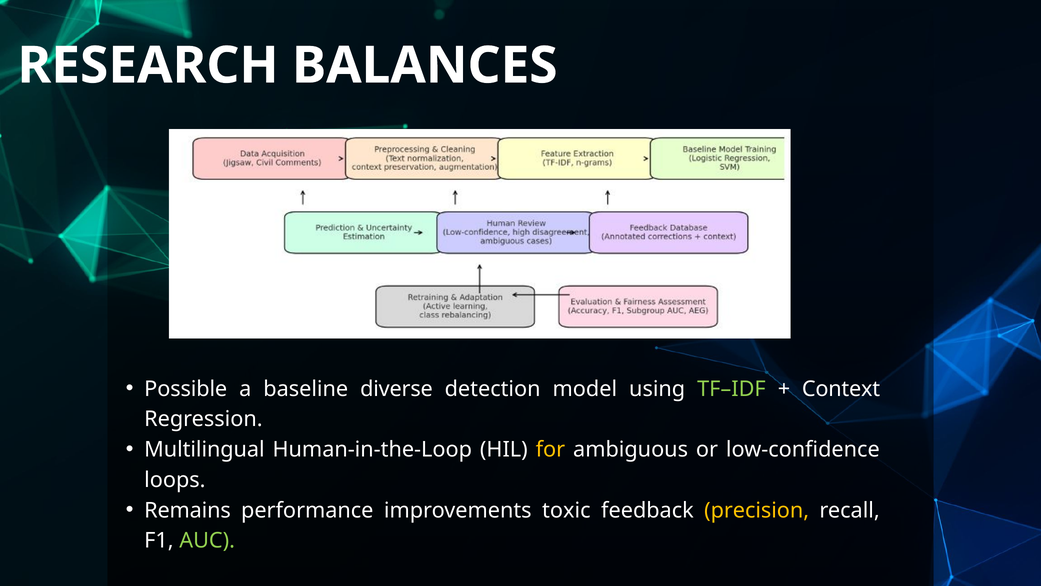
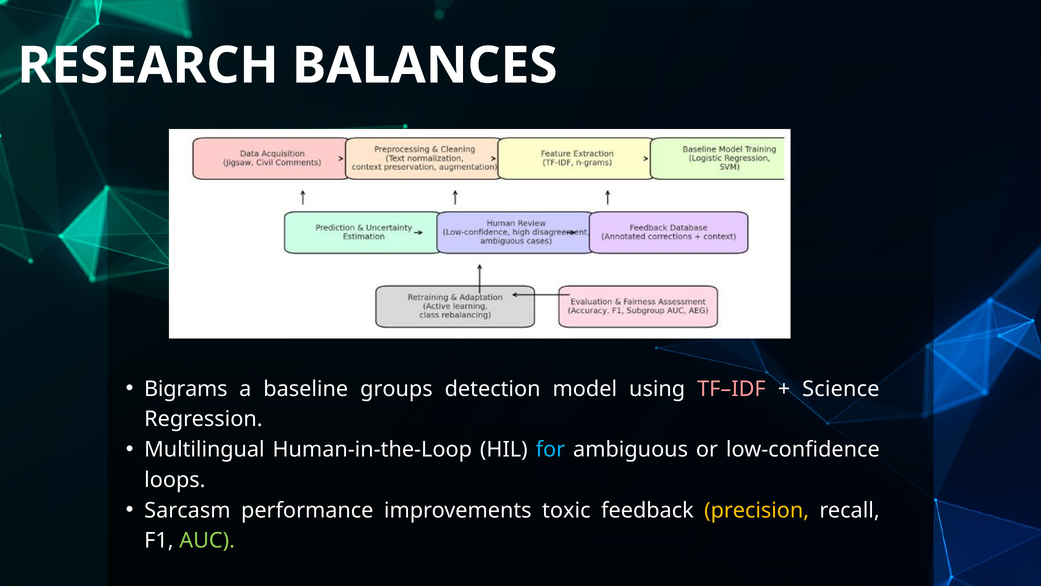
Possible: Possible -> Bigrams (186, 389)
diverse: diverse -> groups (396, 389)
TF–IDF colour: light green -> pink (731, 389)
Context: Context -> Science (841, 389)
for colour: yellow -> light blue (550, 449)
Remains: Remains -> Sarcasm (187, 510)
